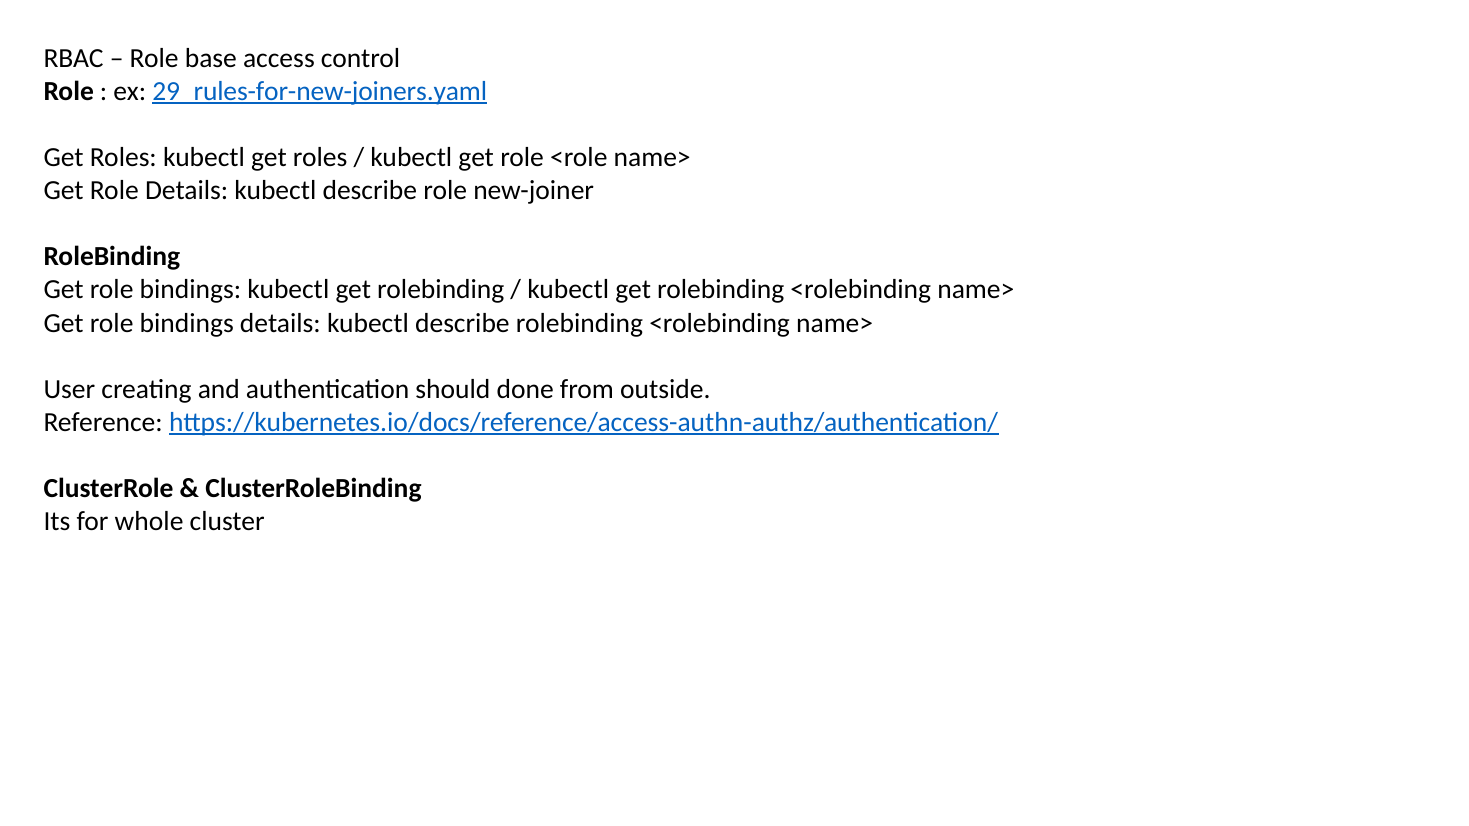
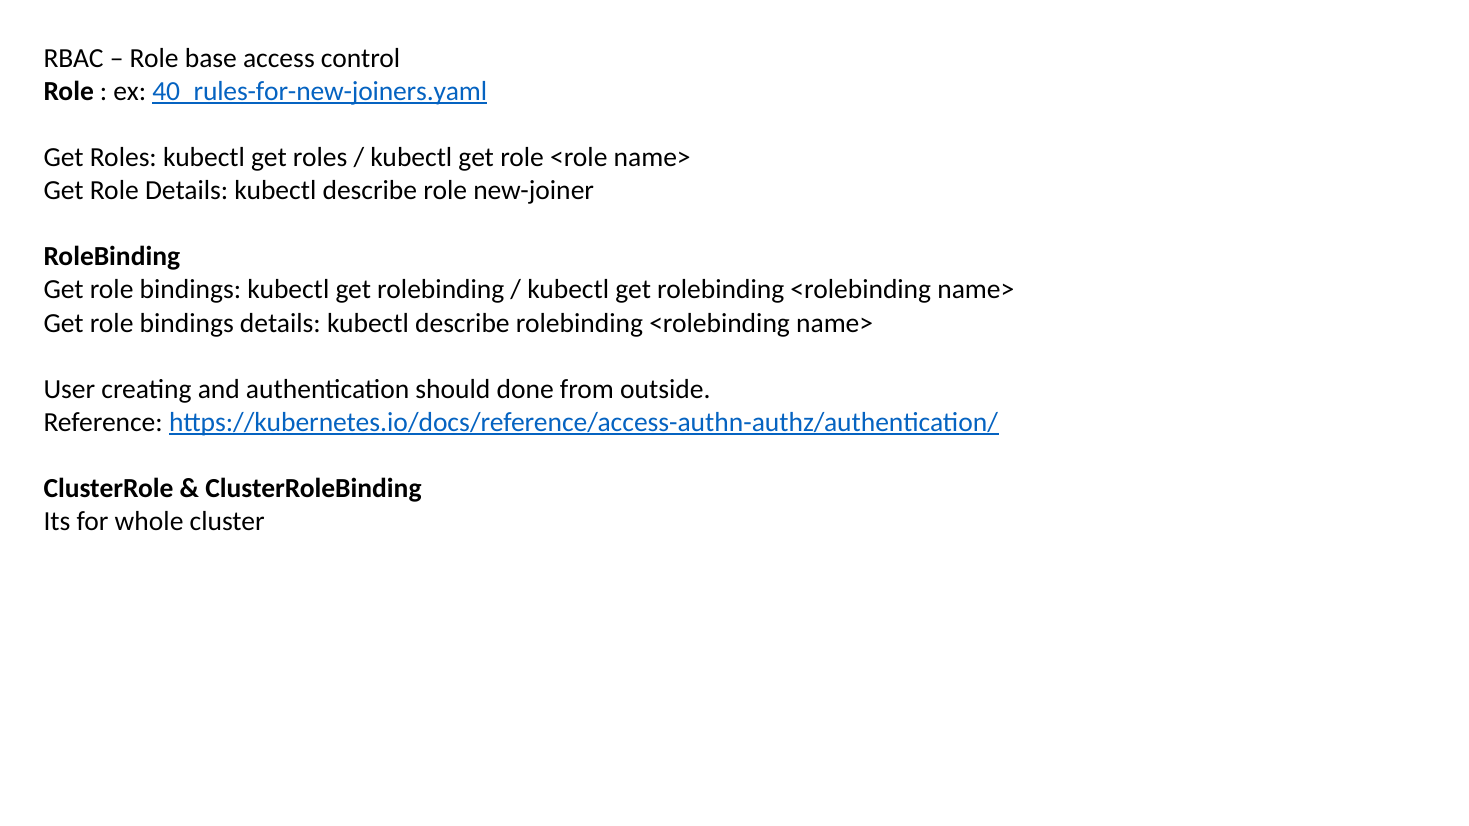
29_rules-for-new-joiners.yaml: 29_rules-for-new-joiners.yaml -> 40_rules-for-new-joiners.yaml (320, 91)
